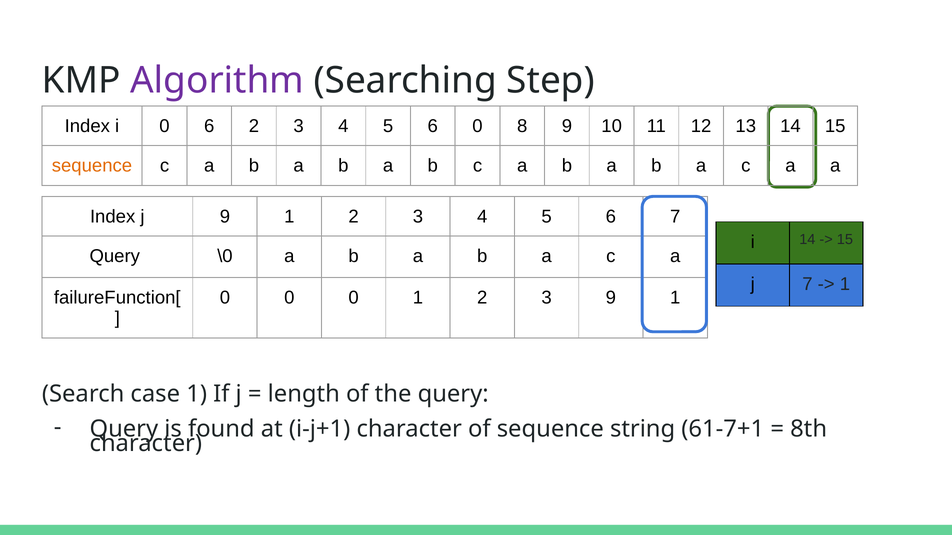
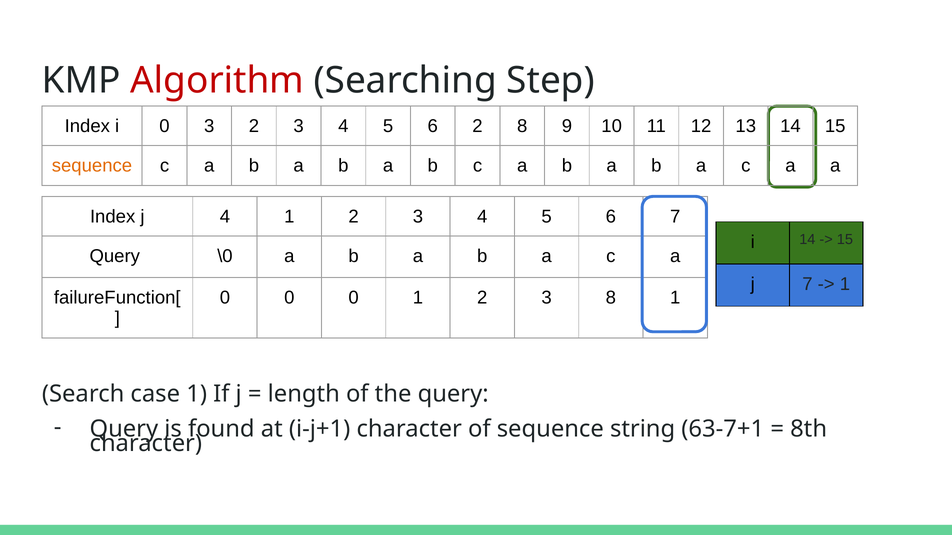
Algorithm colour: purple -> red (217, 81)
0 6: 6 -> 3 (209, 126)
6 0: 0 -> 2 (477, 126)
j 9: 9 -> 4 (225, 217)
3 9: 9 -> 8 (611, 298)
61-7+1: 61-7+1 -> 63-7+1 (723, 430)
